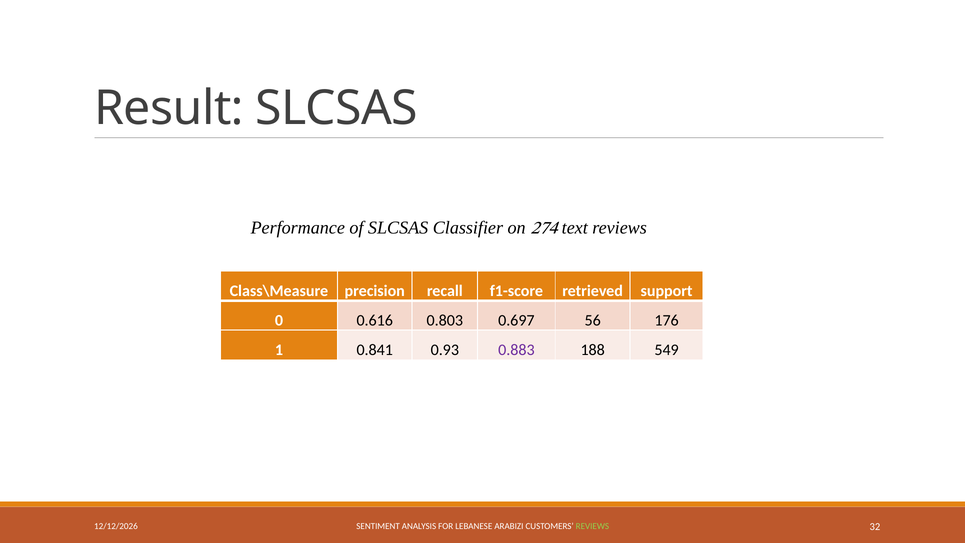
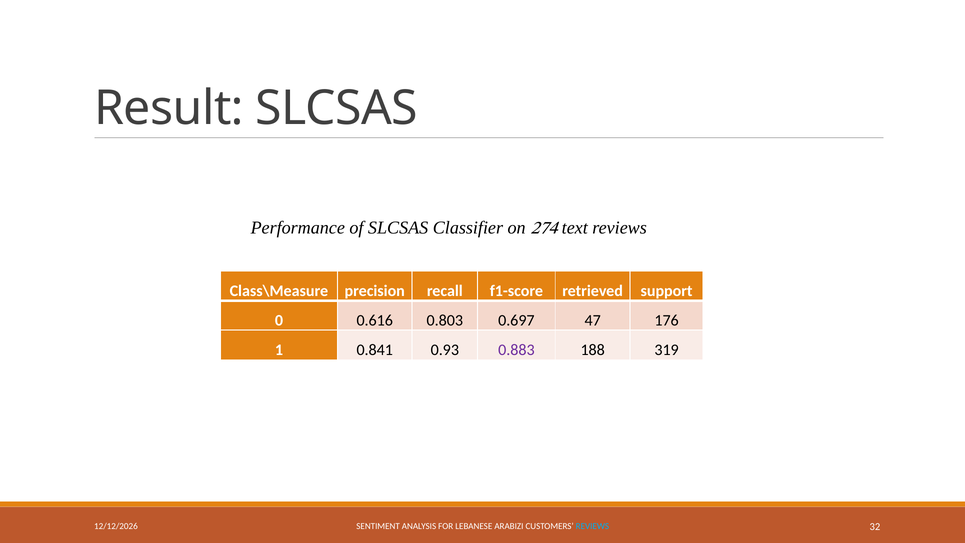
56: 56 -> 47 (593, 320)
549: 549 -> 319 (667, 350)
REVIEWS colour: light green -> light blue (592, 526)
